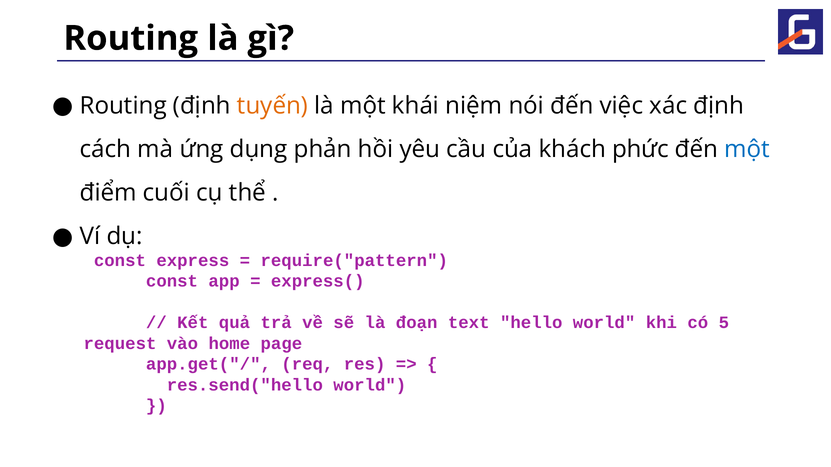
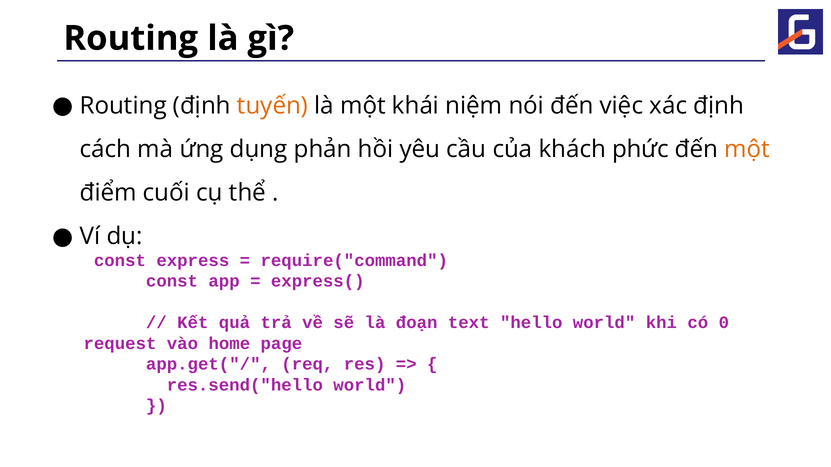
một colour: blue -> orange (747, 149)
require("pattern: require("pattern -> require("command (354, 261)
5: 5 -> 0 (724, 323)
